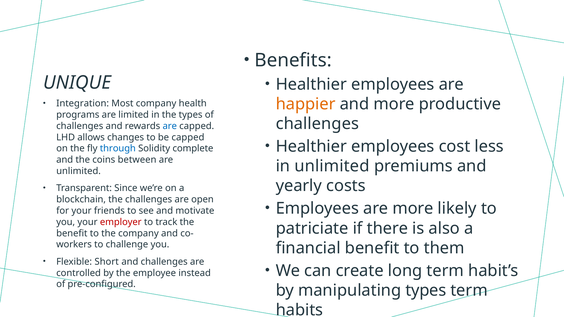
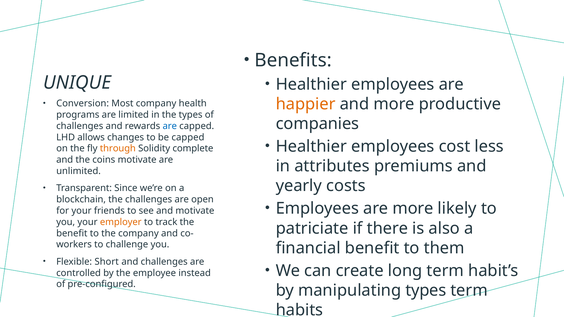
Integration: Integration -> Conversion (83, 104)
challenges: challenges -> companies (317, 124)
through colour: blue -> orange (118, 149)
coins between: between -> motivate (137, 160)
in unlimited: unlimited -> attributes (332, 166)
employer colour: red -> orange (121, 222)
